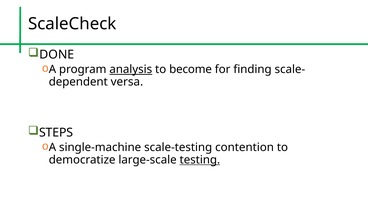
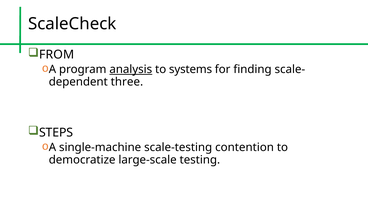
DONE: DONE -> FROM (57, 55)
become: become -> systems (191, 69)
versa: versa -> three (127, 82)
testing underline: present -> none (200, 160)
